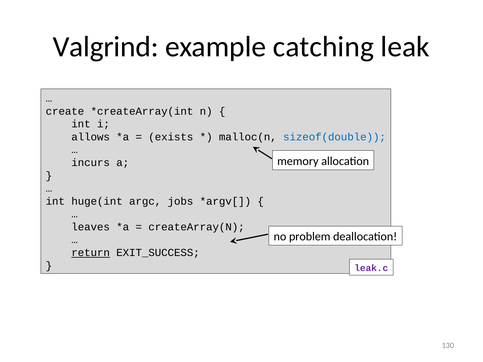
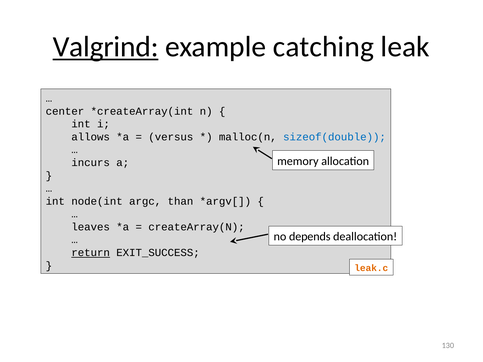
Valgrind underline: none -> present (106, 47)
create: create -> center (65, 111)
exists: exists -> versus (171, 137)
huge(int: huge(int -> node(int (97, 201)
jobs: jobs -> than (180, 201)
problem: problem -> depends (310, 237)
leak.c colour: purple -> orange (371, 268)
